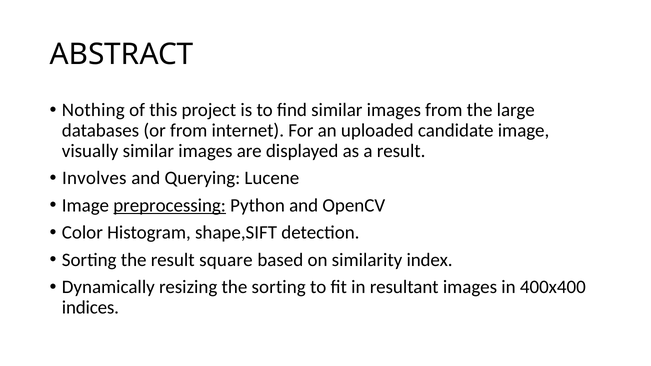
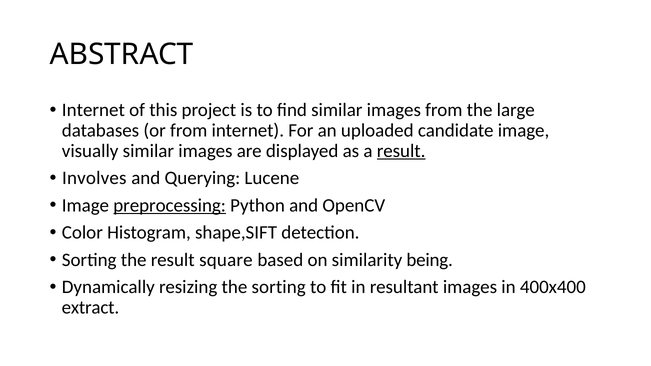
Nothing: Nothing -> Internet (93, 110)
result underline: none -> present (401, 151)
index: index -> being (430, 260)
indices: indices -> extract (90, 308)
